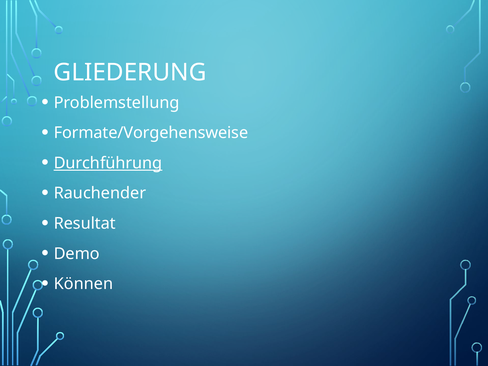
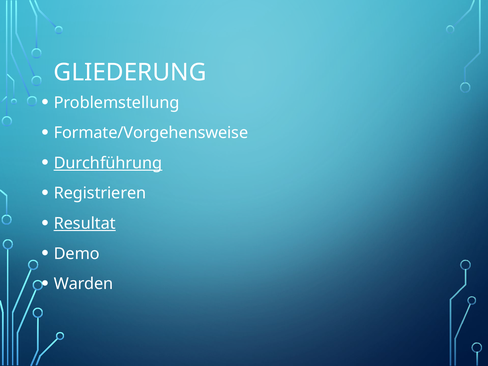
Rauchender: Rauchender -> Registrieren (100, 193)
Resultat underline: none -> present (85, 223)
Können: Können -> Warden (83, 284)
